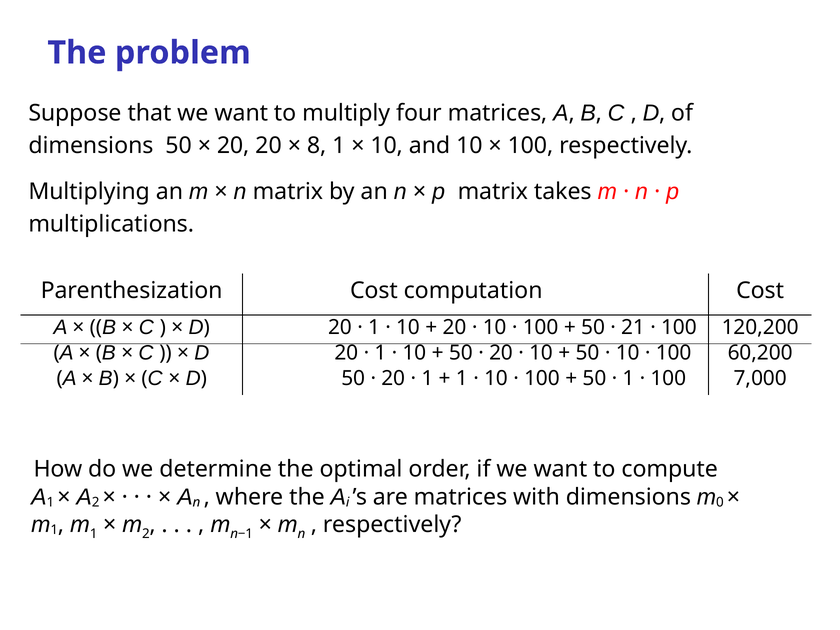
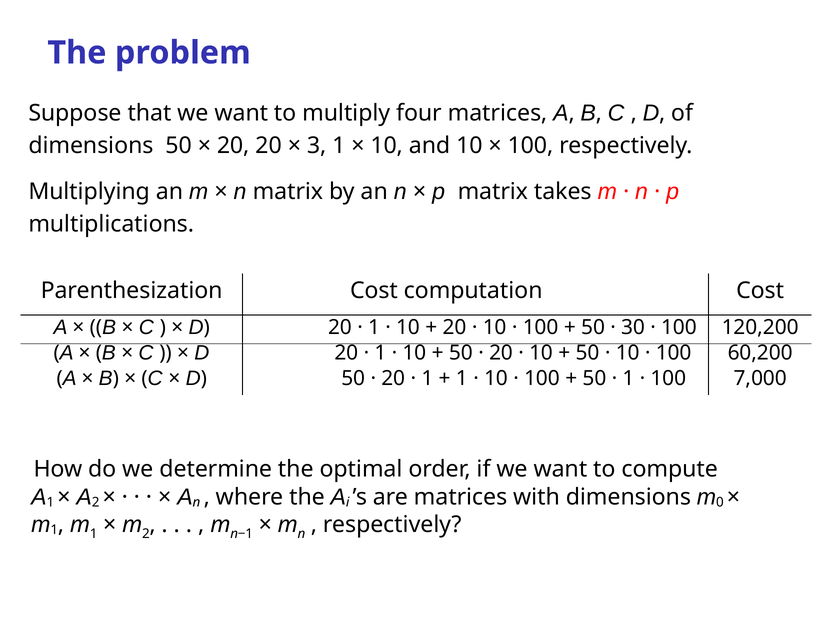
8: 8 -> 3 (317, 146)
21: 21 -> 30 (633, 328)
